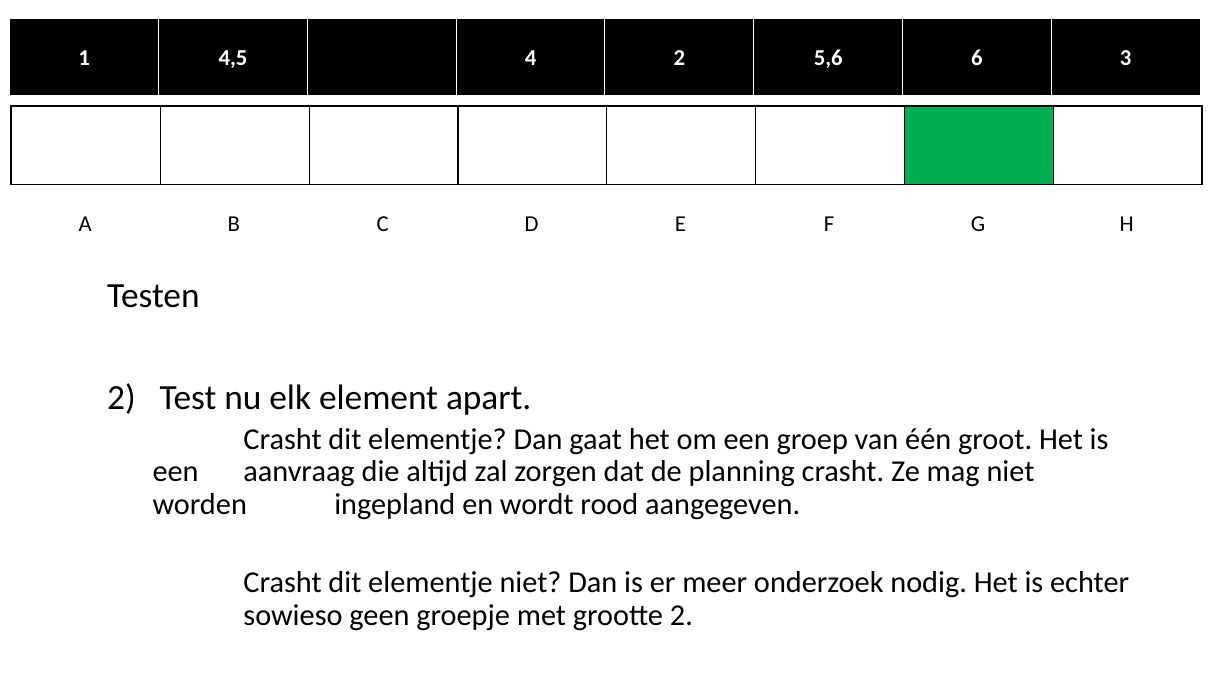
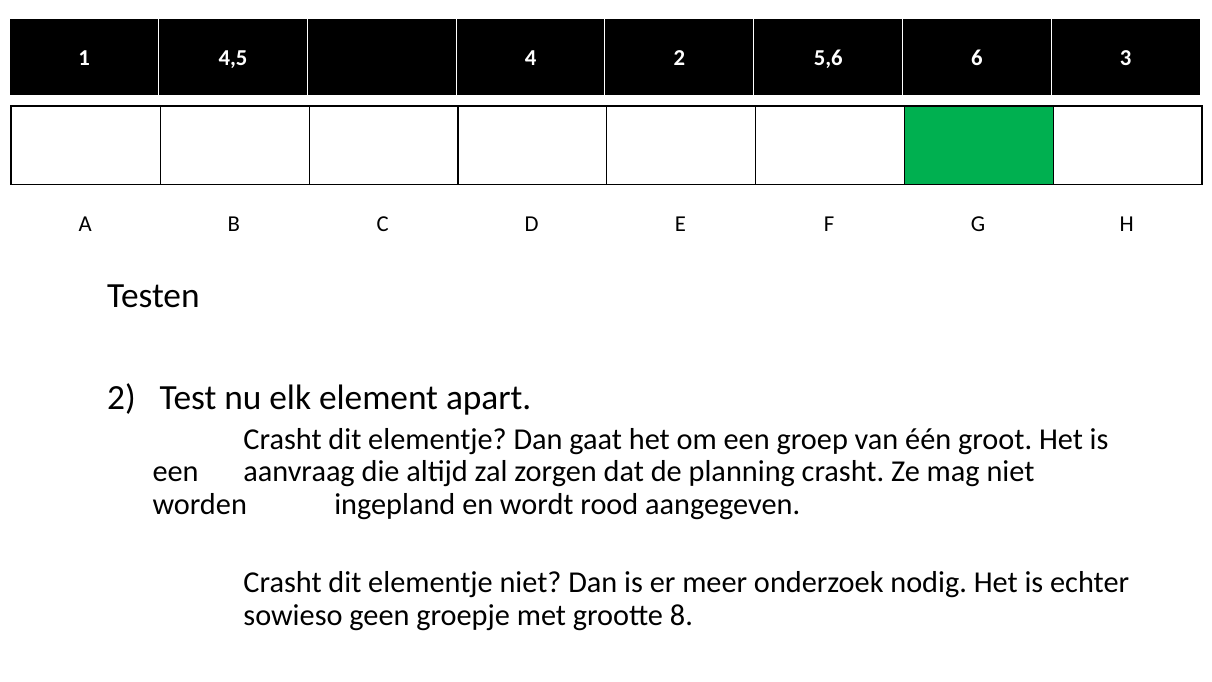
grootte 2: 2 -> 8 (681, 615)
